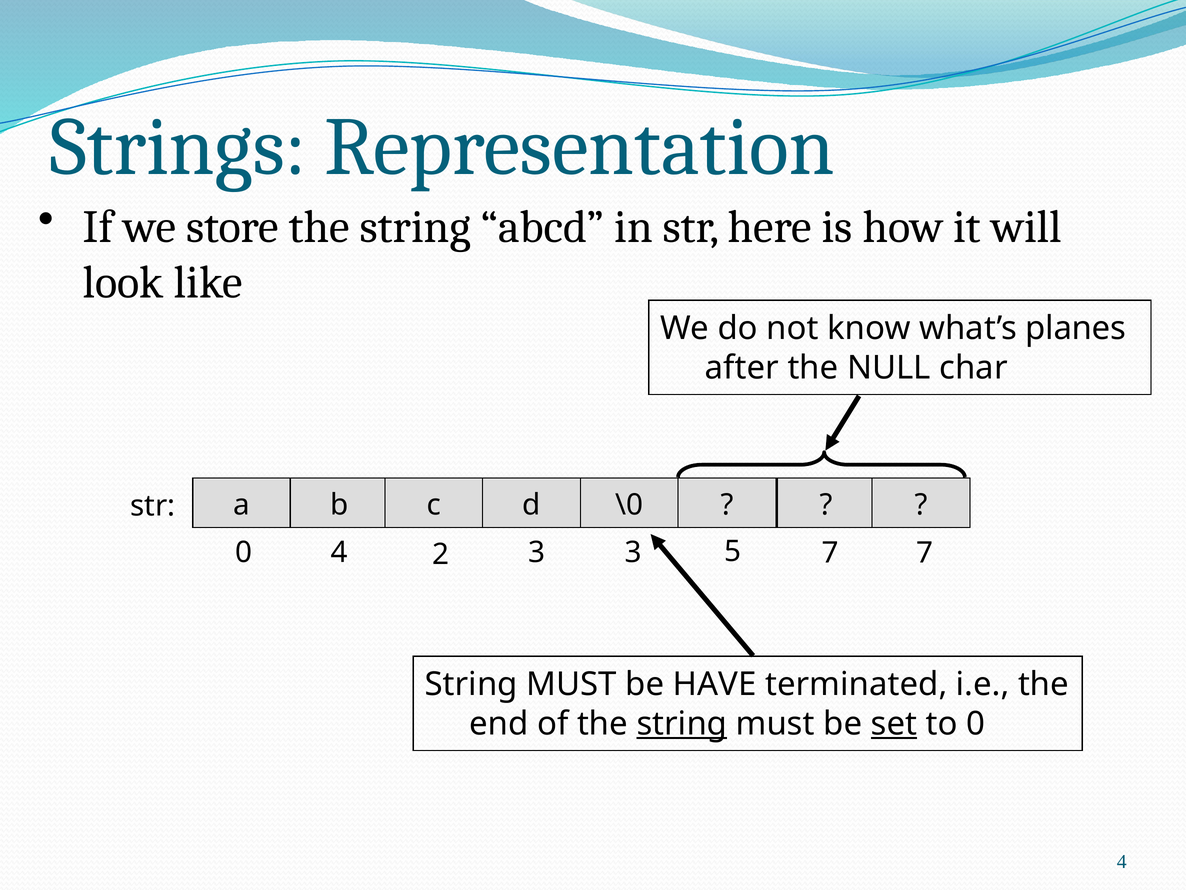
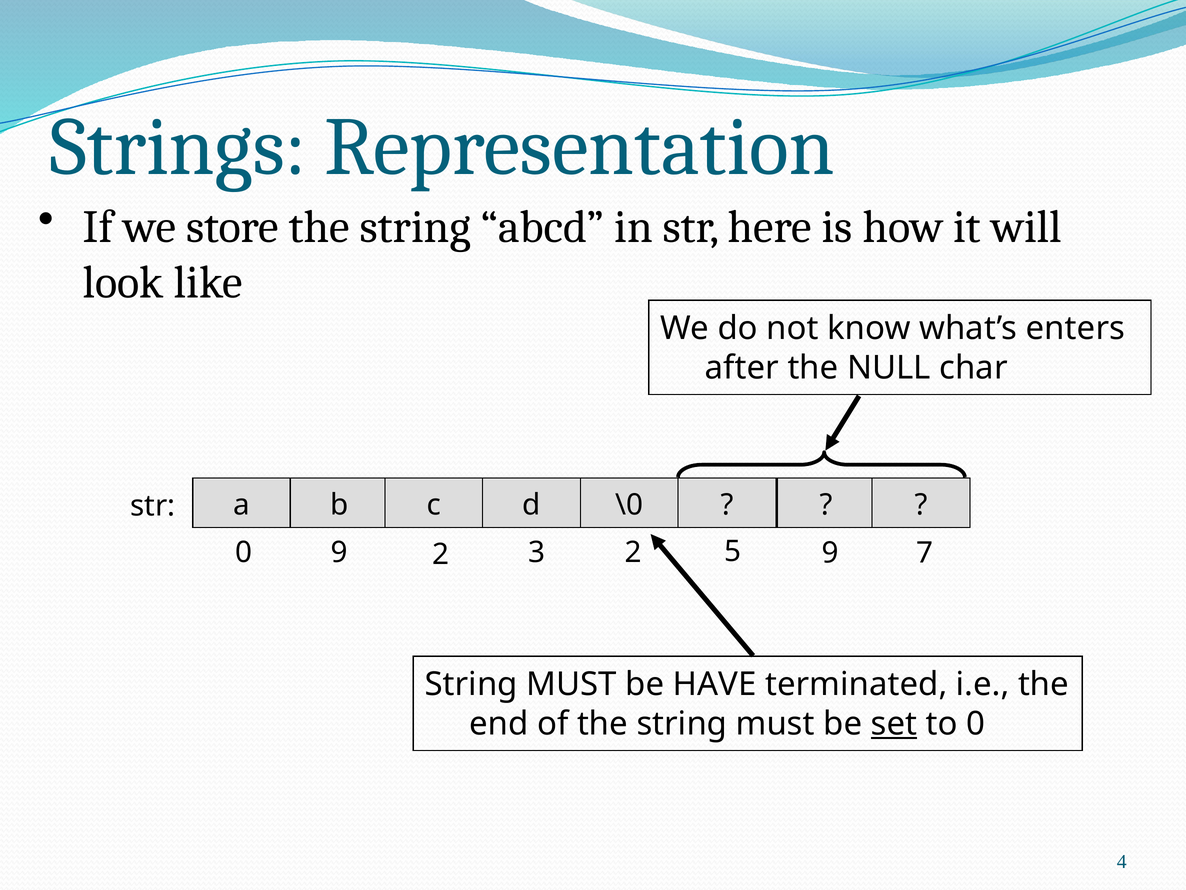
planes: planes -> enters (1075, 328)
0 4: 4 -> 9 (339, 552)
3 3: 3 -> 2 (633, 552)
7: 7 -> 9 (830, 553)
string underline: present -> none (682, 723)
